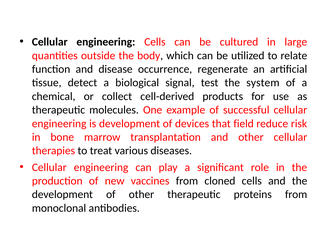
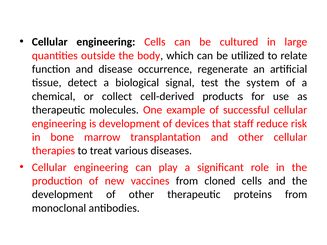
field: field -> staff (244, 124)
